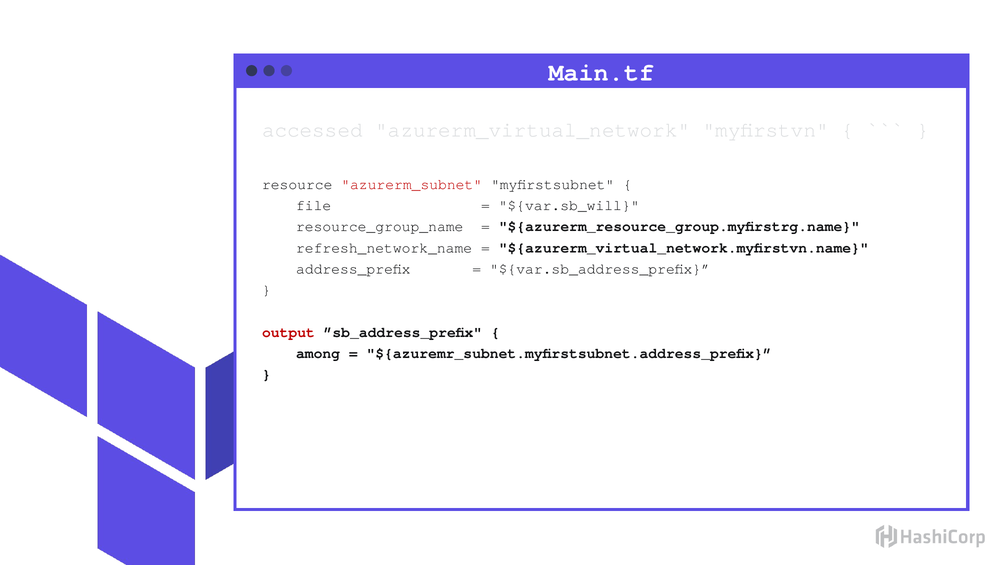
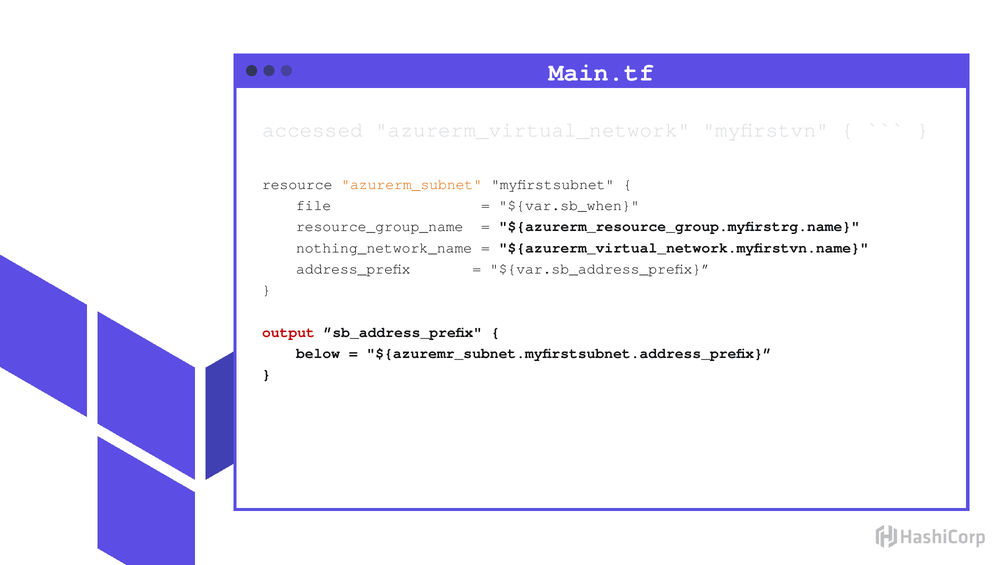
azurerm_subnet colour: red -> orange (412, 185)
${var.sb_will: ${var.sb_will -> ${var.sb_when (569, 206)
refresh_network_name: refresh_network_name -> nothing_network_name (384, 248)
among: among -> below (318, 354)
